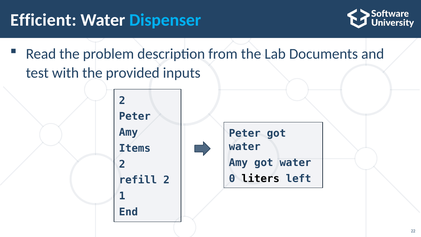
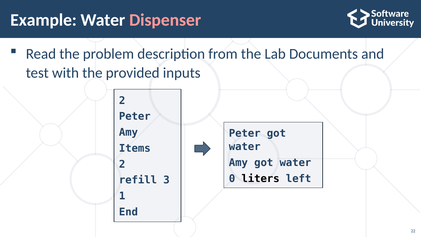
Efficient: Efficient -> Example (43, 20)
Dispenser colour: light blue -> pink (165, 20)
refill 2: 2 -> 3 (166, 180)
